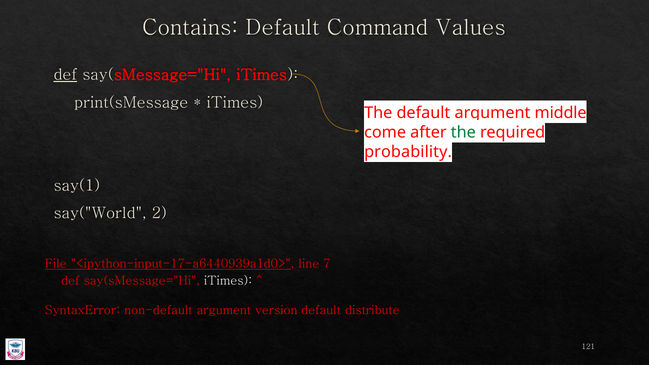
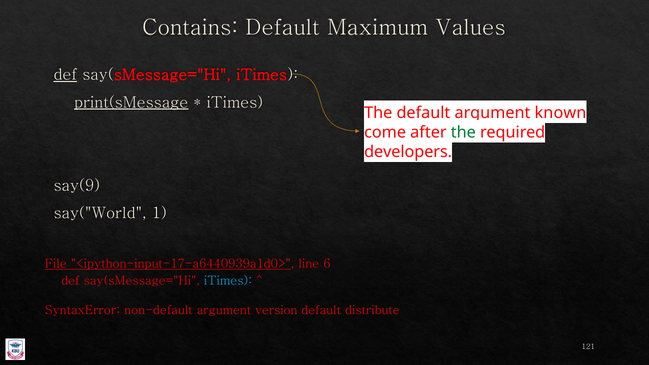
Command: Command -> Maximum (378, 28)
print(sMessage underline: none -> present (131, 102)
middle: middle -> known (560, 113)
probability: probability -> developers (408, 152)
say(1: say(1 -> say(9 (77, 185)
2: 2 -> 1 (159, 213)
7: 7 -> 6 (327, 264)
iTimes colour: white -> light blue (228, 281)
